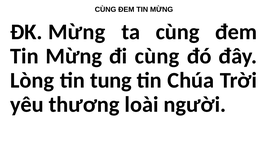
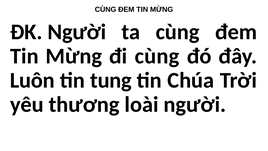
ĐK Mừng: Mừng -> Người (77, 32)
Lòng: Lòng -> Luôn (32, 80)
